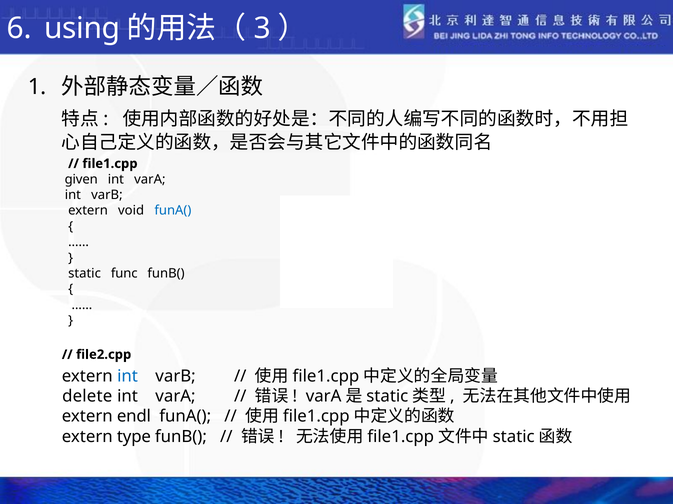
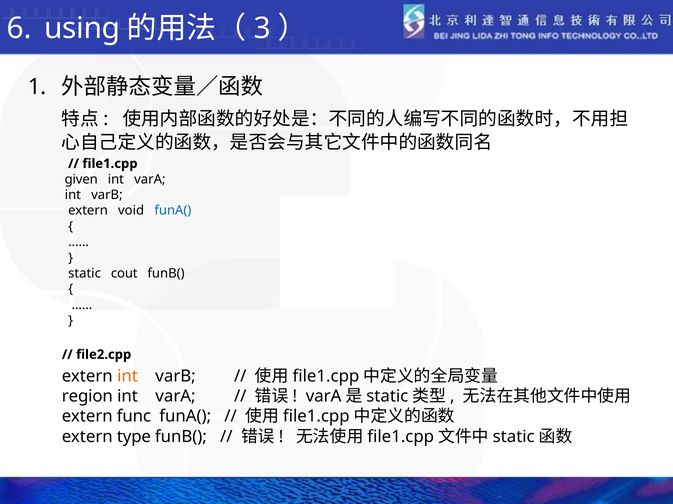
func: func -> cout (124, 274)
int colour: blue -> orange (128, 377)
delete: delete -> region (87, 397)
endl: endl -> func (134, 417)
